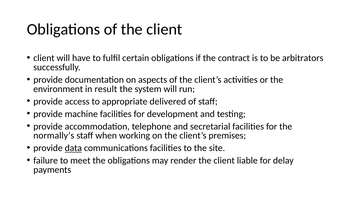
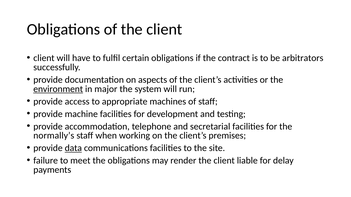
environment underline: none -> present (58, 89)
result: result -> major (106, 89)
delivered: delivered -> machines (168, 102)
